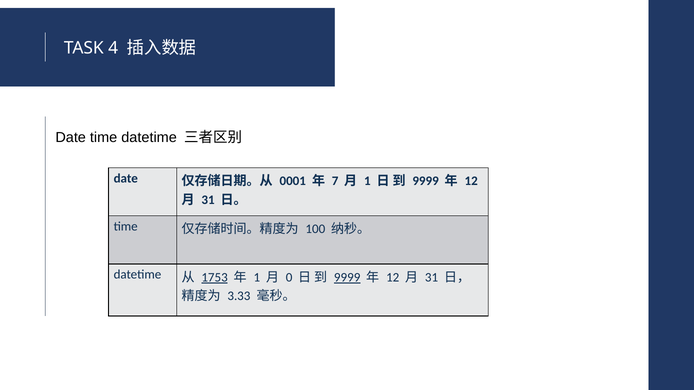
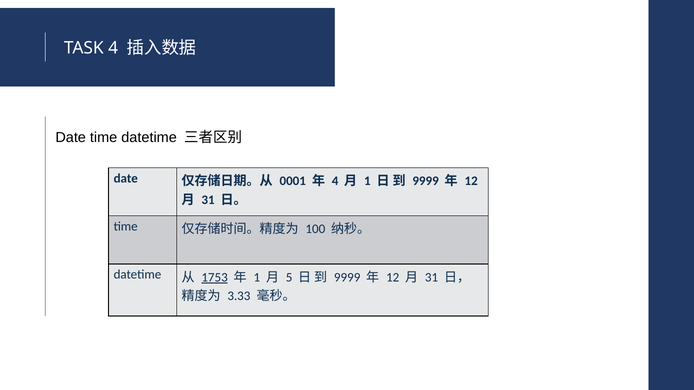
7: 7 -> 4 (335, 181)
0: 0 -> 5 (289, 278)
9999 underline: present -> none (347, 278)
